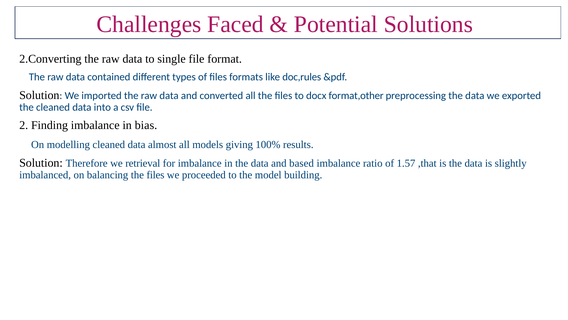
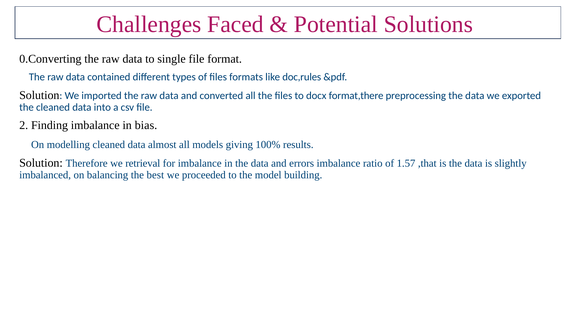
2.Converting: 2.Converting -> 0.Converting (50, 59)
format,other: format,other -> format,there (356, 95)
based: based -> errors (302, 163)
balancing the files: files -> best (155, 175)
